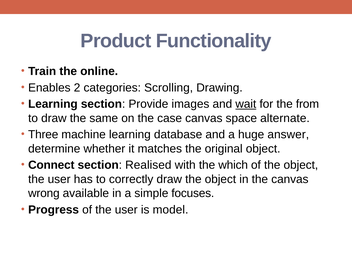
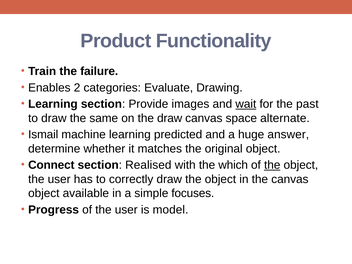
online: online -> failure (99, 71)
Scrolling: Scrolling -> Evaluate (169, 88)
from: from -> past (307, 104)
the case: case -> draw (170, 118)
Three: Three -> Ismail (43, 135)
database: database -> predicted (178, 135)
the underline: none -> present (272, 165)
wrong: wrong -> object (44, 193)
